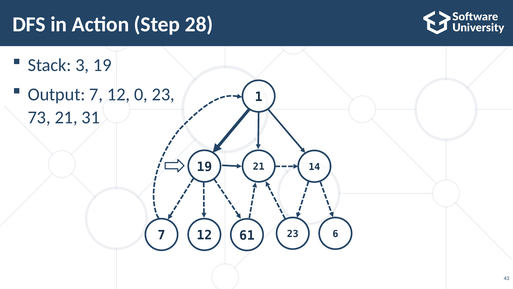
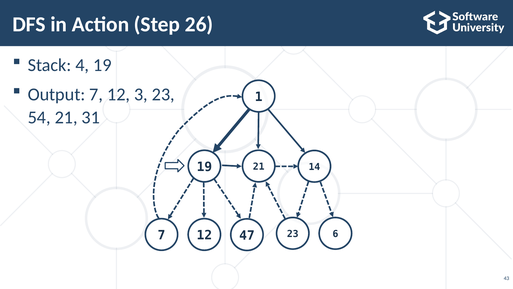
28: 28 -> 26 (199, 24)
3: 3 -> 4 (82, 65)
0: 0 -> 3 (141, 94)
73: 73 -> 54 (39, 117)
61: 61 -> 47 (247, 235)
